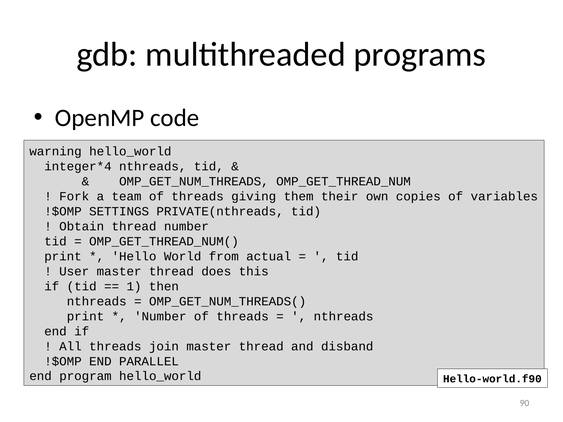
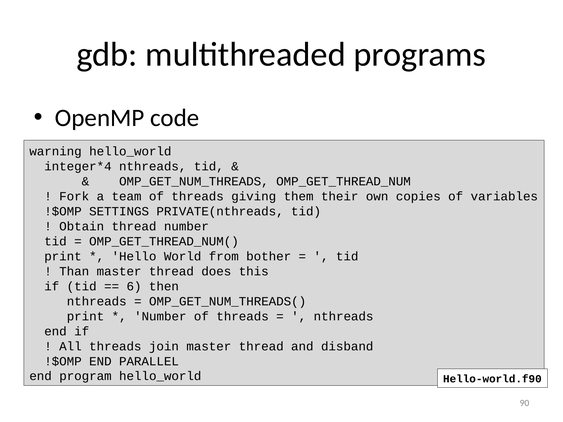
actual: actual -> bother (269, 256)
User: User -> Than (74, 271)
1: 1 -> 6 (134, 286)
